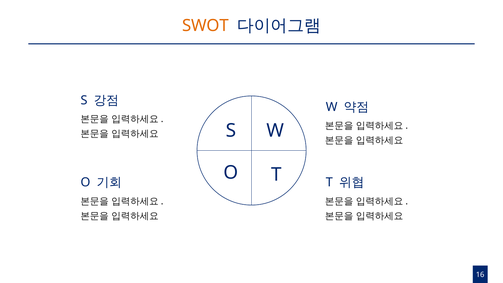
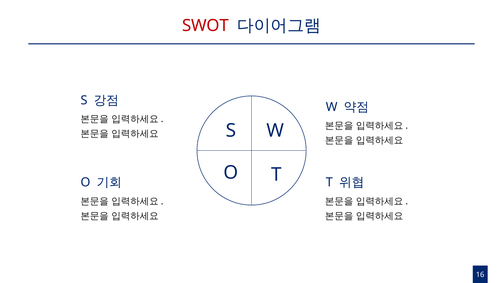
SWOT colour: orange -> red (205, 26)
